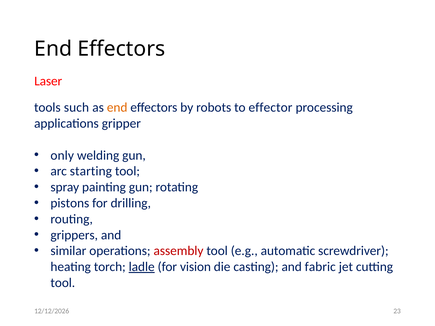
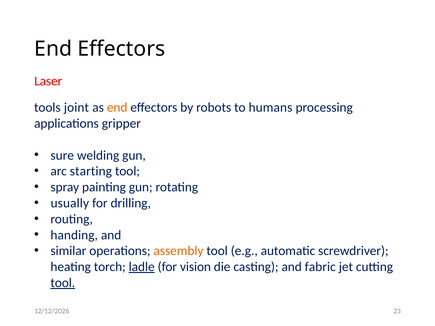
such: such -> joint (76, 108)
effector: effector -> humans (270, 108)
only: only -> sure (62, 155)
pistons: pistons -> usually (70, 203)
grippers: grippers -> handing (74, 235)
assembly colour: red -> orange (178, 251)
tool underline: none -> present (63, 283)
